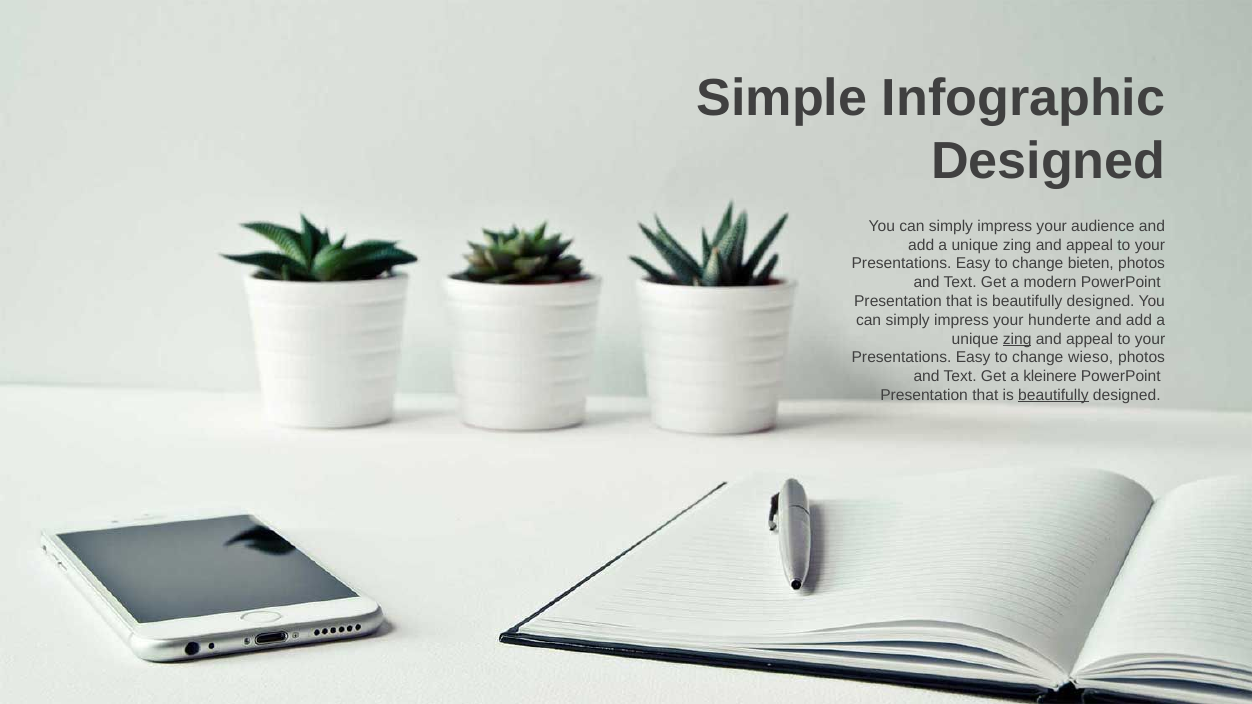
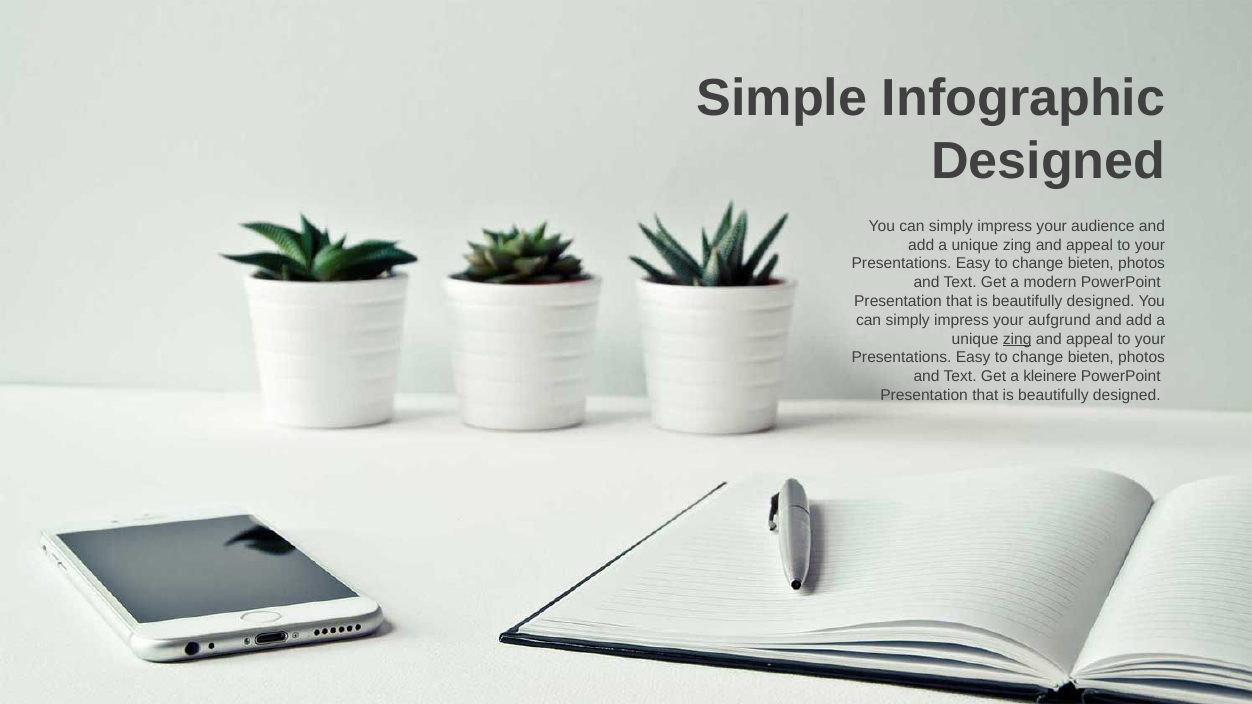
hunderte: hunderte -> aufgrund (1059, 320)
wieso: wieso -> bieten (1091, 358)
beautifully underline: present -> none (1053, 395)
